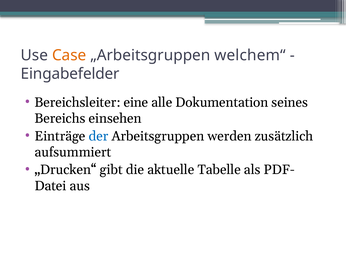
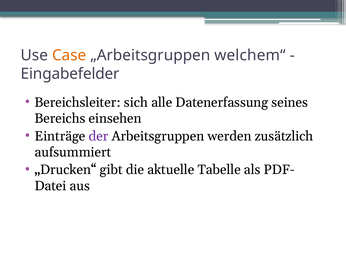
eine: eine -> sich (136, 102)
Dokumentation: Dokumentation -> Datenerfassung (222, 102)
der colour: blue -> purple (98, 136)
